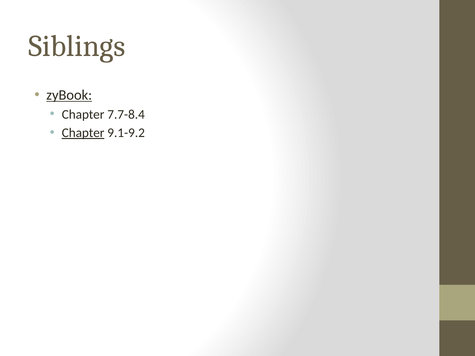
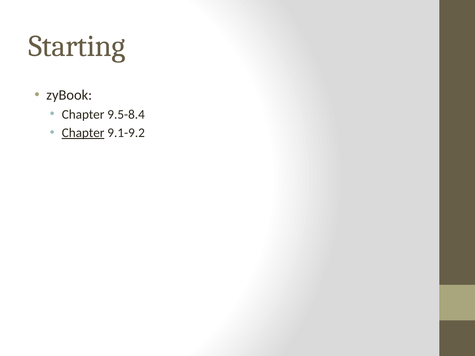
Siblings: Siblings -> Starting (77, 46)
zyBook underline: present -> none (69, 95)
7.7-8.4: 7.7-8.4 -> 9.5-8.4 (126, 114)
